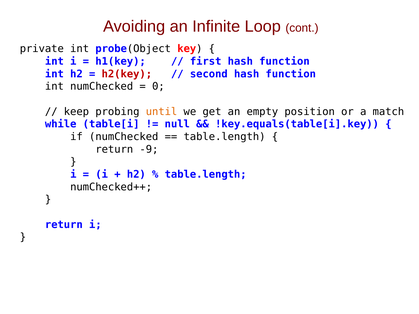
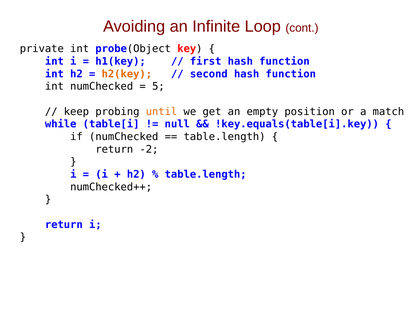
h2(key colour: red -> orange (127, 74)
0: 0 -> 5 (158, 87)
-9: -9 -> -2 (149, 149)
